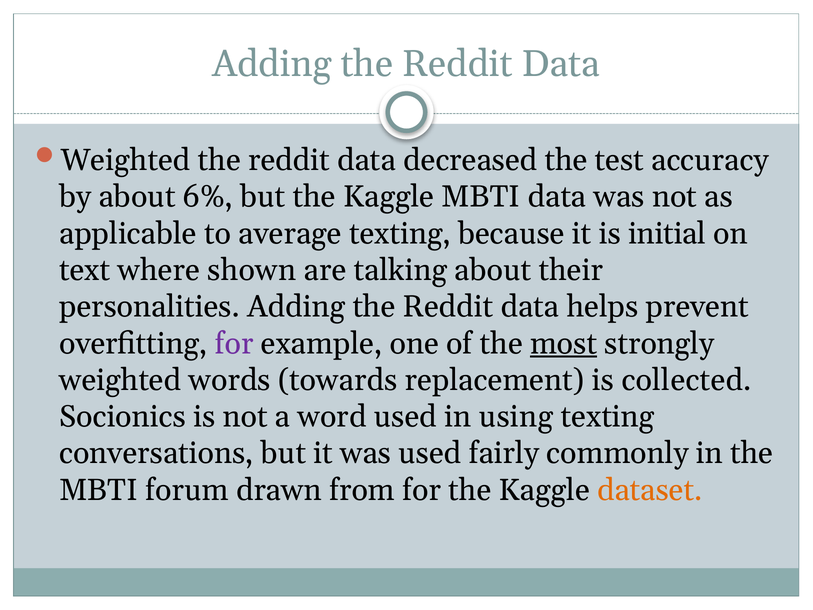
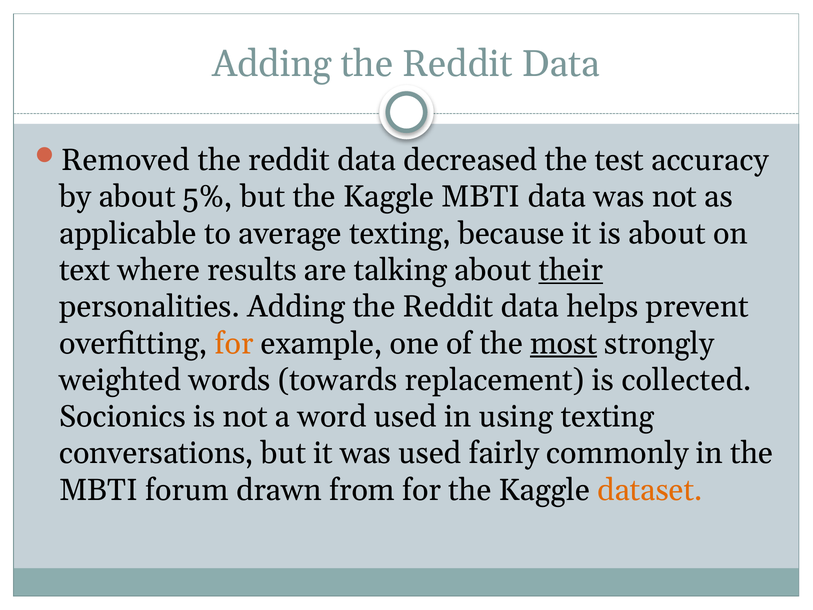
Weighted: Weighted -> Removed (125, 160)
6%: 6% -> 5% (208, 197)
is initial: initial -> about (667, 233)
shown: shown -> results (252, 270)
their underline: none -> present (571, 270)
for colour: purple -> orange (234, 343)
